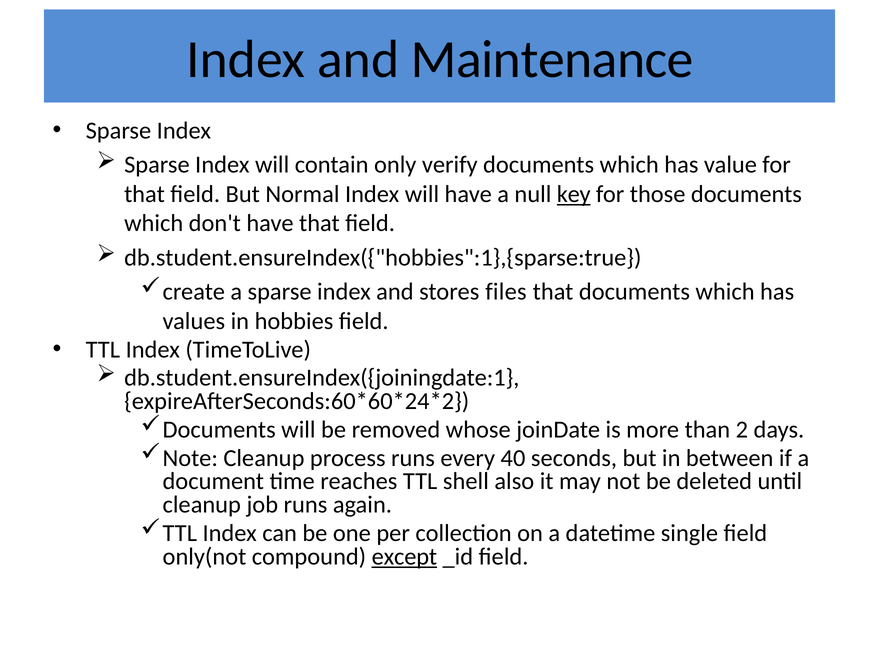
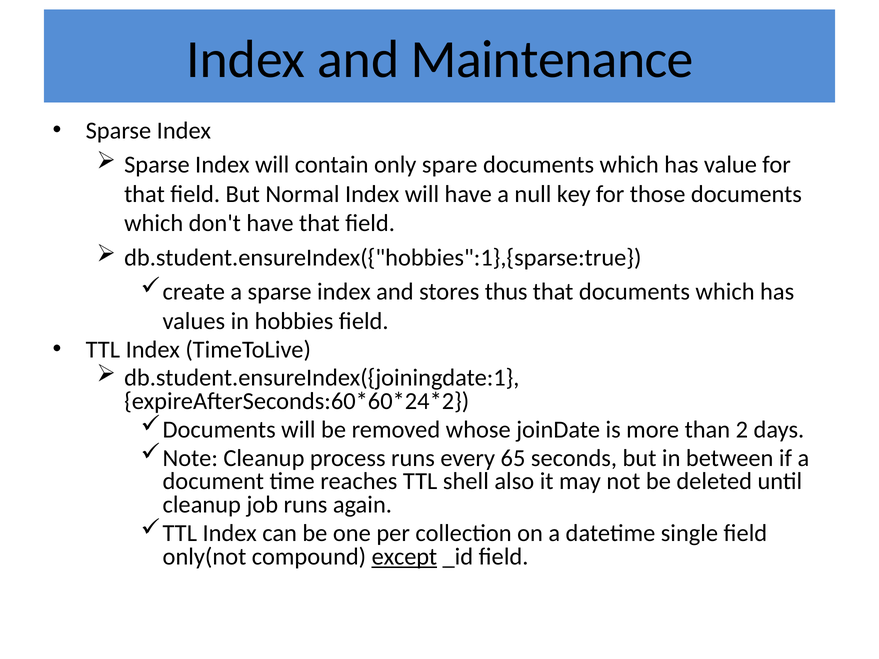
verify: verify -> spare (450, 165)
key underline: present -> none (574, 194)
files: files -> thus (506, 292)
40: 40 -> 65 (513, 458)
